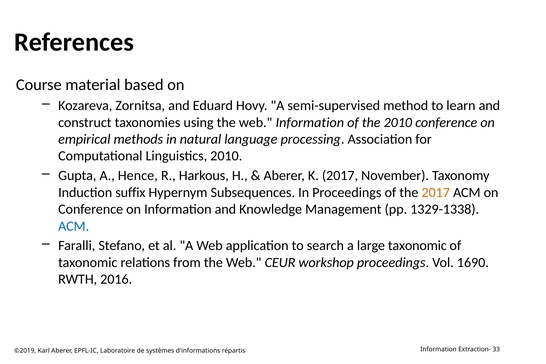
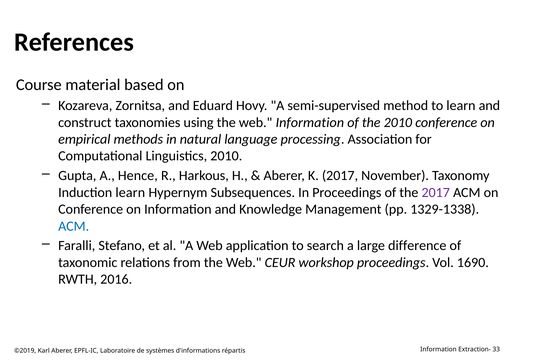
Induction suffix: suffix -> learn (130, 192)
2017 colour: orange -> purple (436, 192)
large taxonomic: taxonomic -> difference (417, 246)
